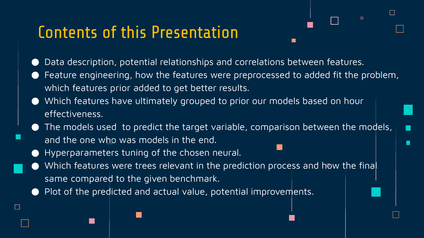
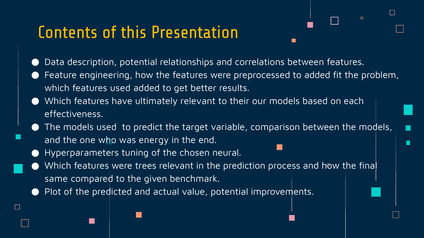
features prior: prior -> used (120, 88)
ultimately grouped: grouped -> relevant (198, 101)
to prior: prior -> their (240, 101)
hour: hour -> each (354, 101)
was models: models -> energy (154, 140)
